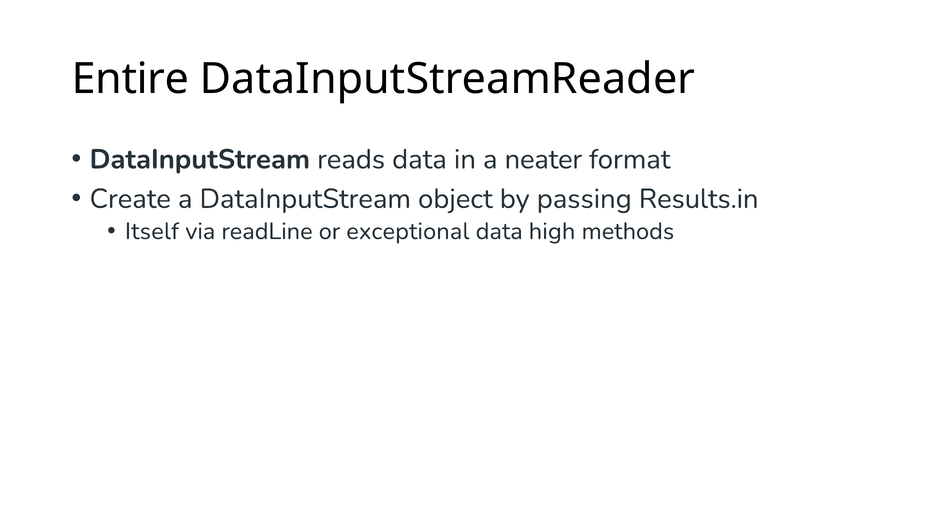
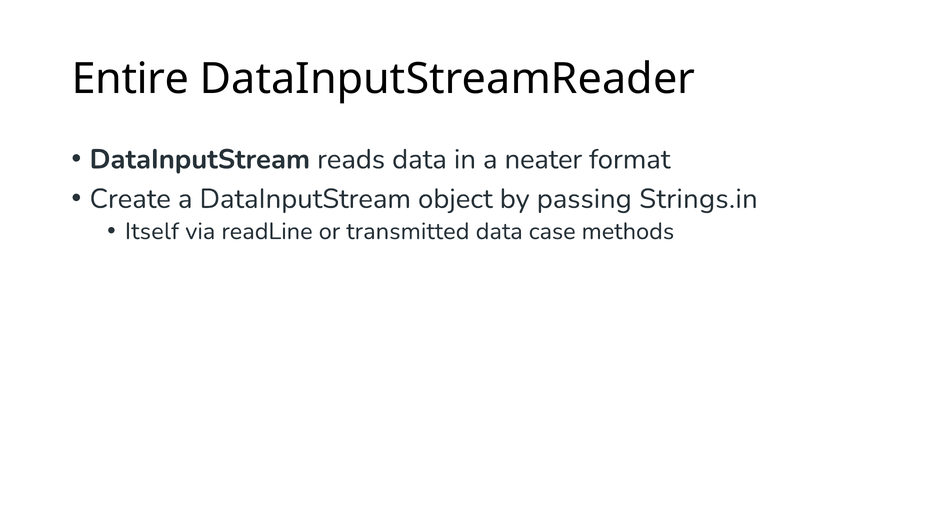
Results.in: Results.in -> Strings.in (698, 199)
exceptional: exceptional -> transmitted (408, 231)
high: high -> case (552, 231)
